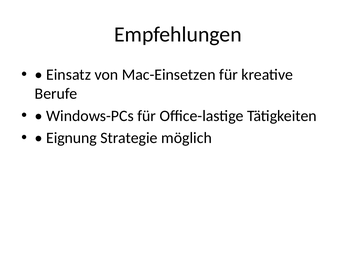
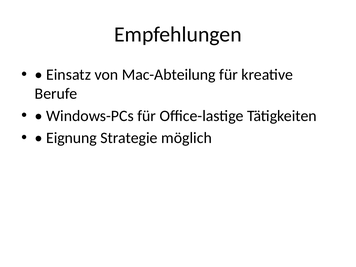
Mac-Einsetzen: Mac-Einsetzen -> Mac-Abteilung (169, 75)
